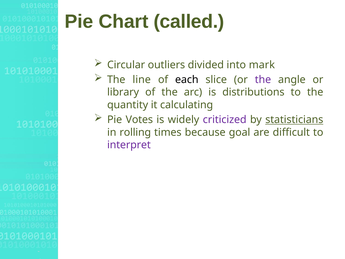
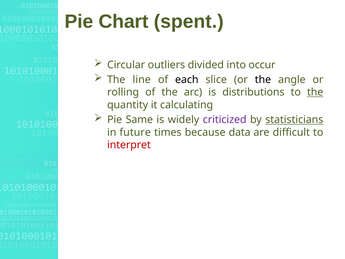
called: called -> spent (189, 22)
mark: mark -> occur (262, 65)
the colour: purple -> black (263, 80)
library: library -> rolling (123, 92)
the underline: none -> present (315, 92)
Votes: Votes -> Same (139, 120)
rolling: rolling -> future (135, 132)
goal: goal -> data (240, 132)
interpret colour: purple -> red (129, 145)
